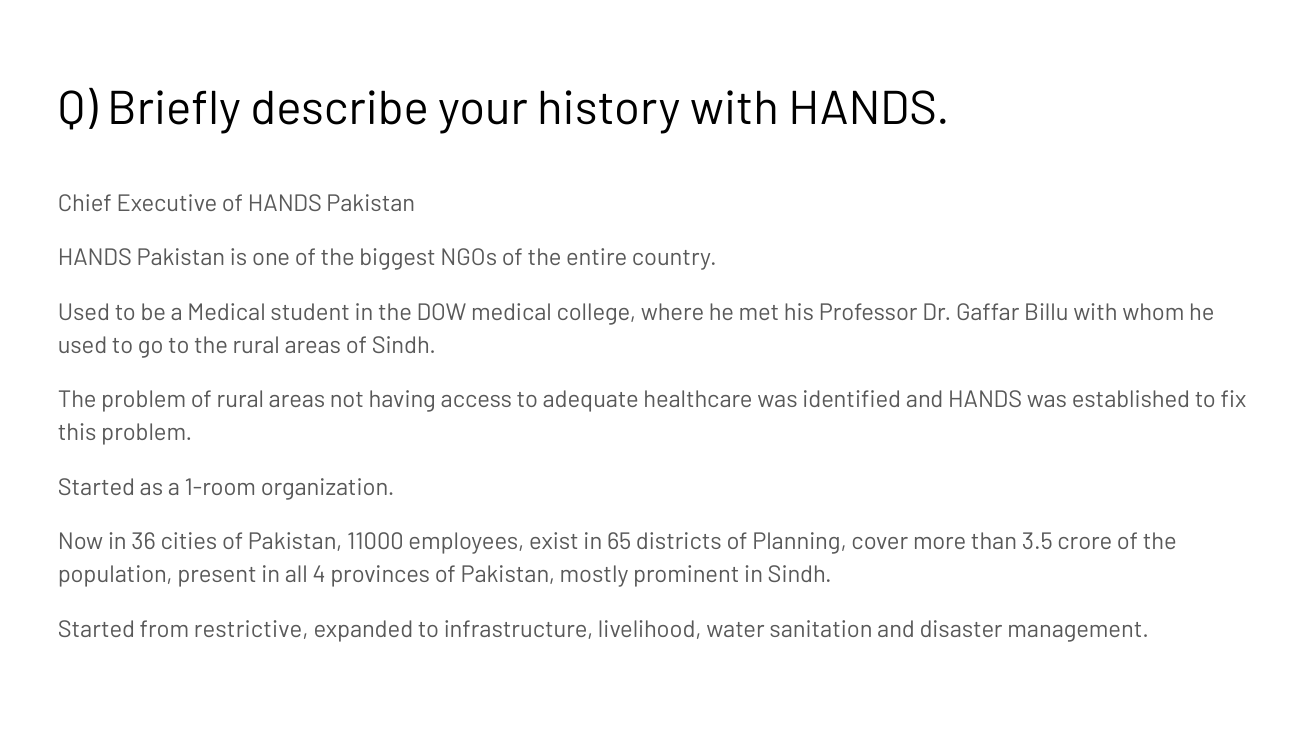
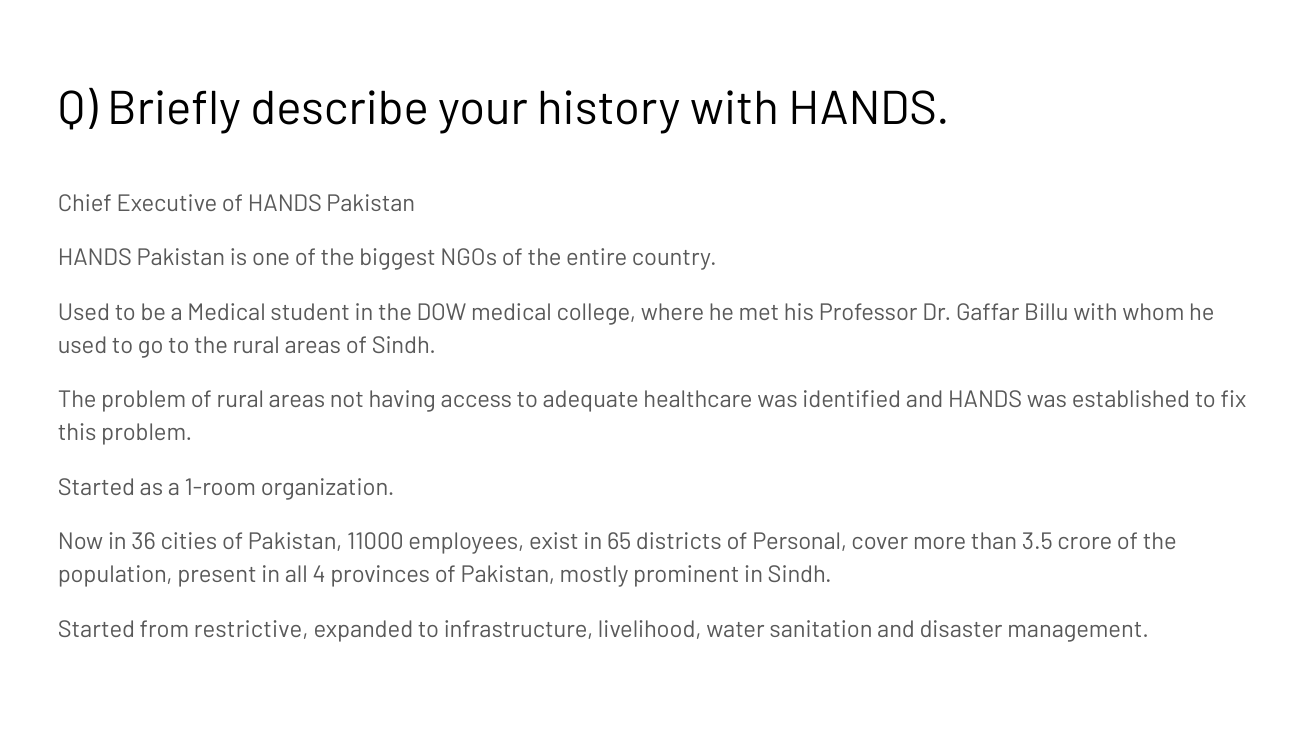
Planning: Planning -> Personal (800, 542)
